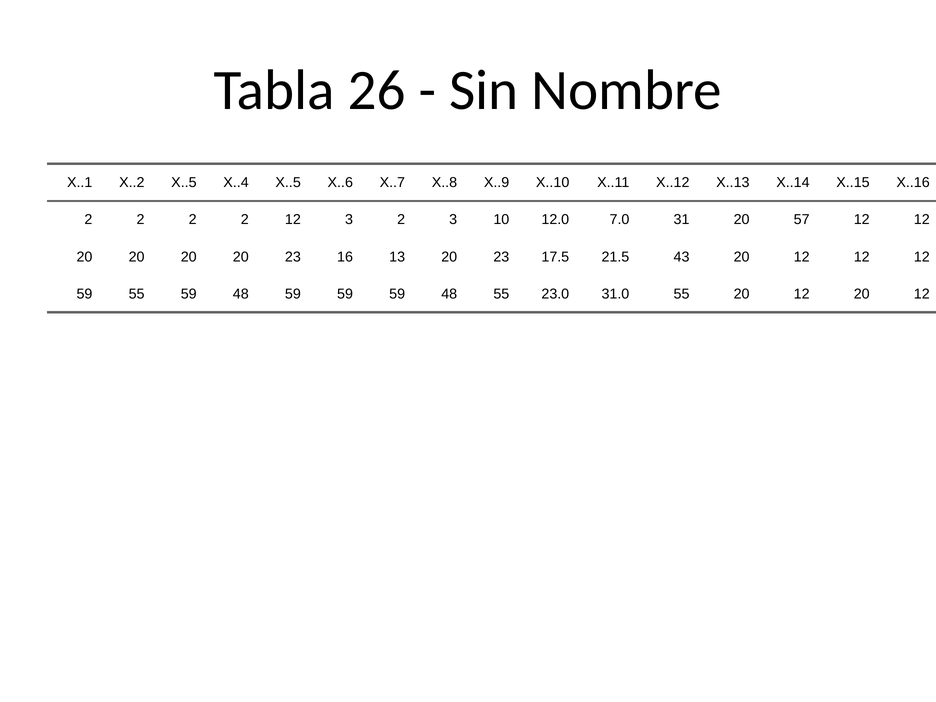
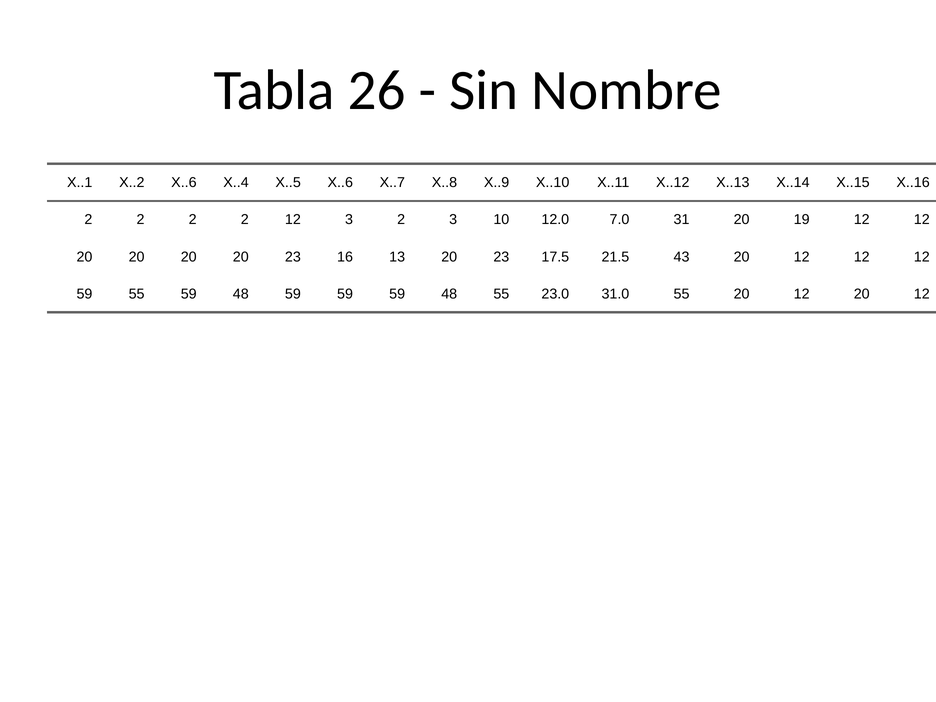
X..2 X..5: X..5 -> X..6 (184, 183)
57: 57 -> 19 (802, 220)
